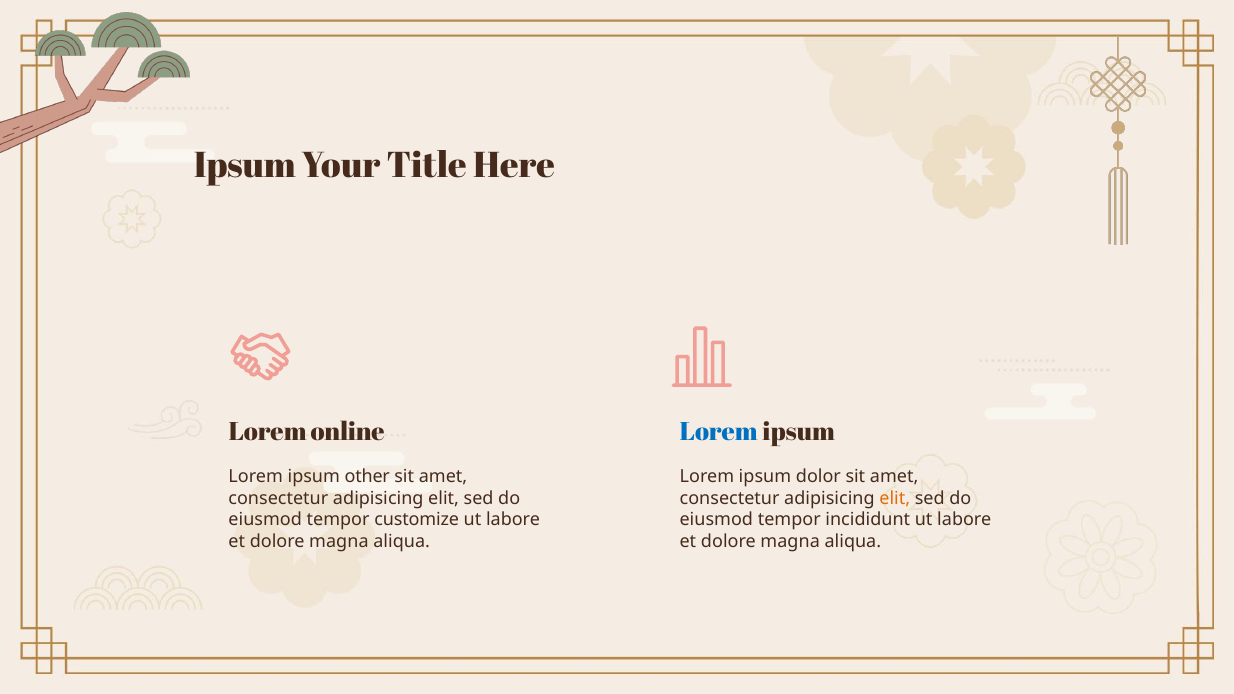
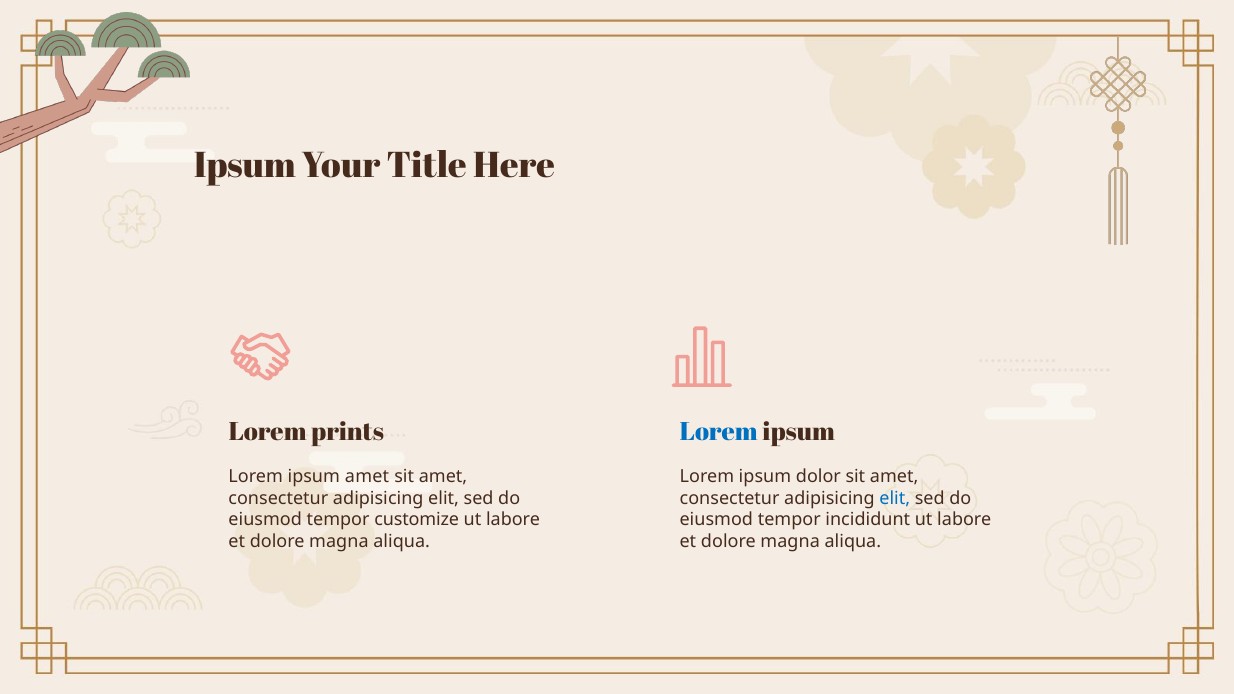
online: online -> prints (348, 433)
ipsum other: other -> amet (367, 477)
elit colour: orange -> blue (895, 498)
